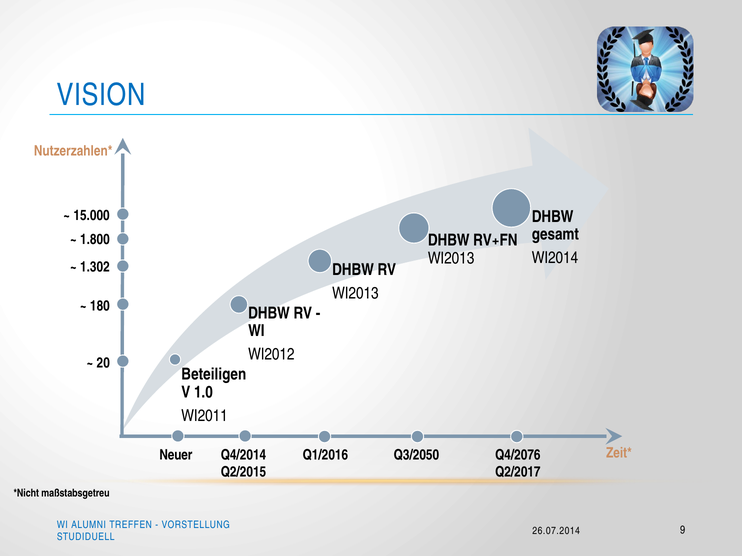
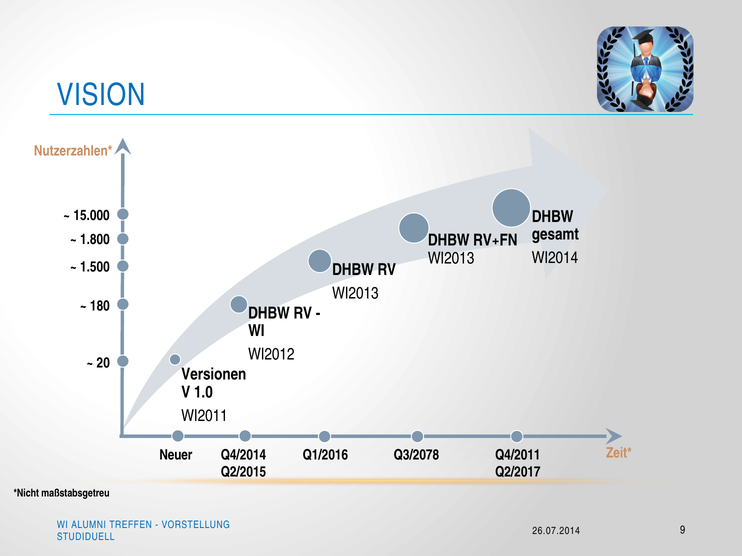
1.302: 1.302 -> 1.500 (95, 267)
Beteiligen: Beteiligen -> Versionen (214, 375)
Q3/2050: Q3/2050 -> Q3/2078 (416, 455)
Q4/2076: Q4/2076 -> Q4/2011 (518, 455)
